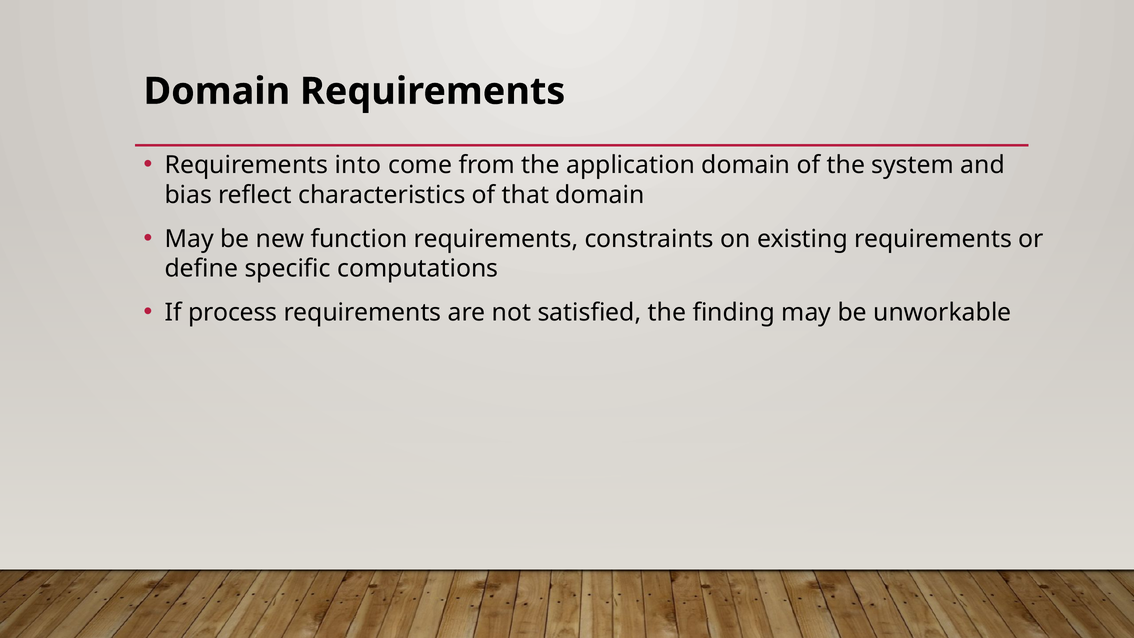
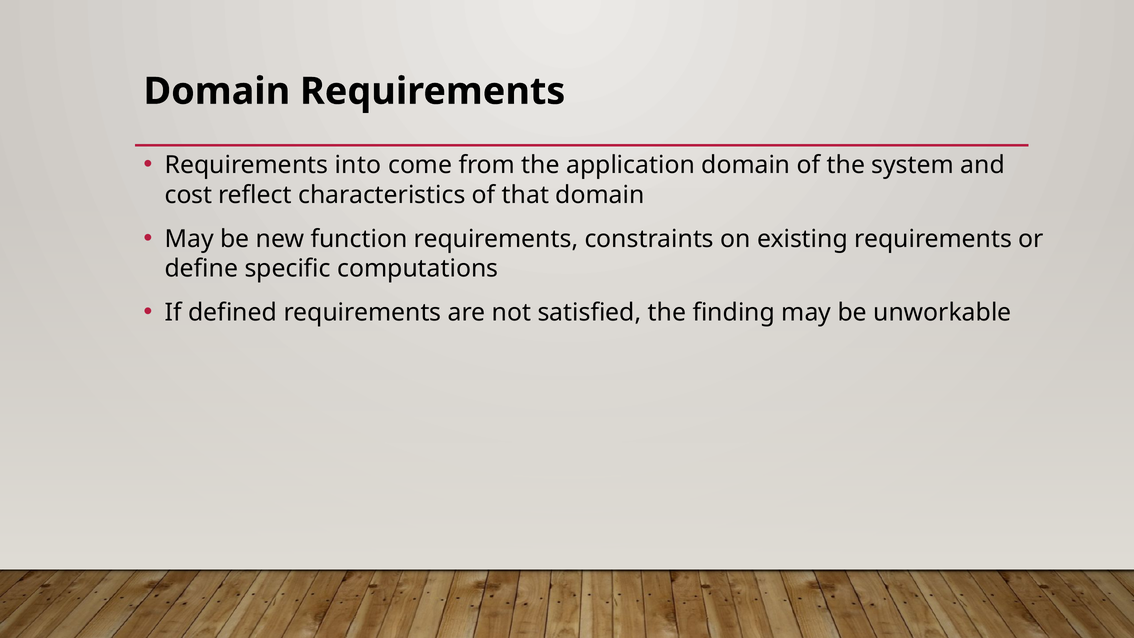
bias: bias -> cost (188, 195)
process: process -> defined (233, 312)
